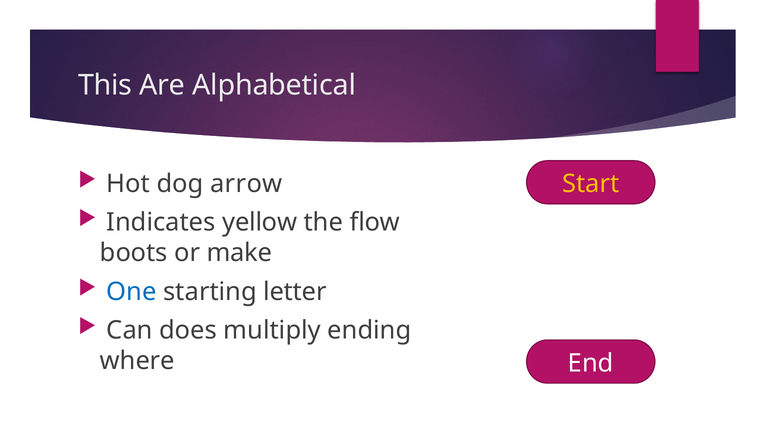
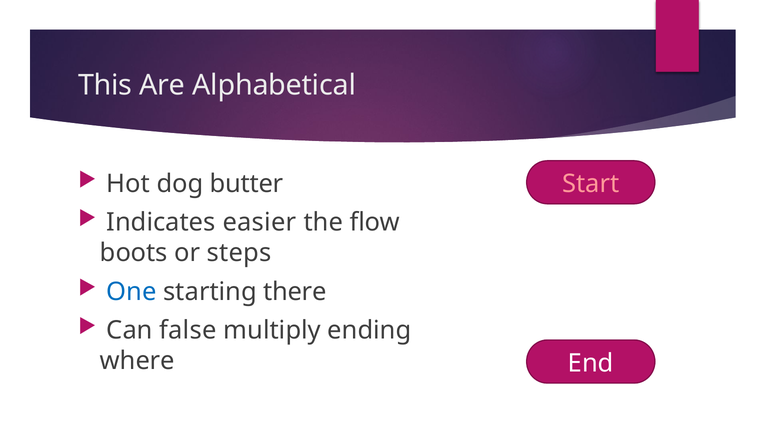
arrow: arrow -> butter (247, 184)
Start colour: yellow -> pink (591, 184)
yellow: yellow -> easier (259, 222)
make: make -> steps (239, 253)
letter: letter -> there (295, 292)
does: does -> false (188, 330)
